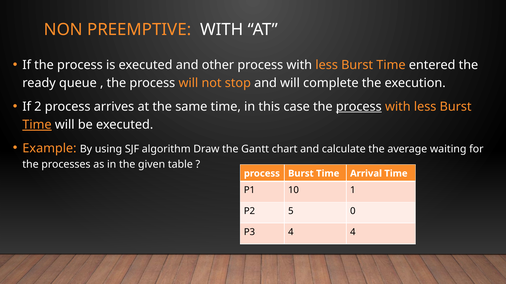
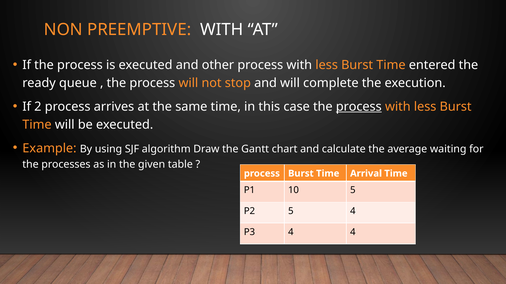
Time underline: present -> none (37, 125)
10 1: 1 -> 5 (353, 191)
5 0: 0 -> 4 (353, 211)
